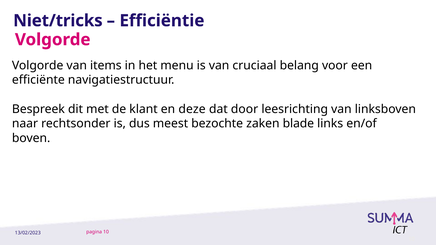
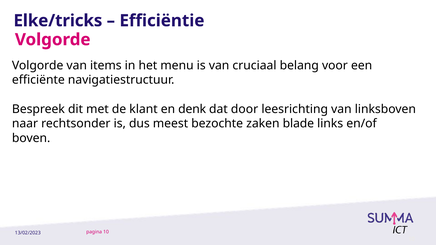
Niet/tricks: Niet/tricks -> Elke/tricks (58, 21)
deze: deze -> denk (192, 109)
